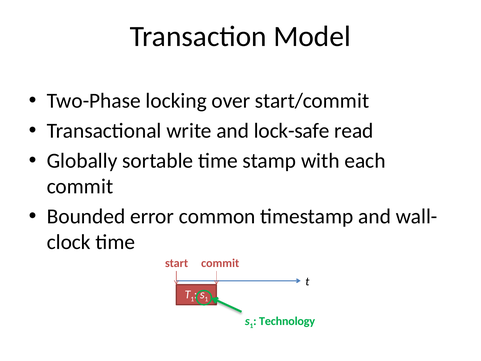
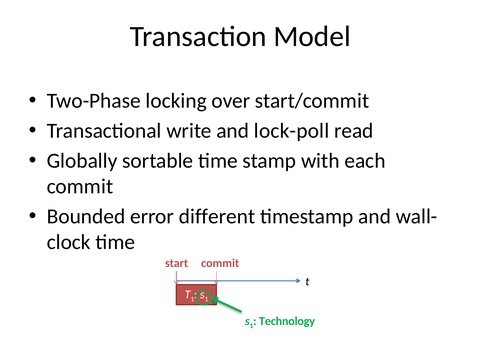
lock-safe: lock-safe -> lock-poll (292, 131)
common: common -> different (217, 216)
